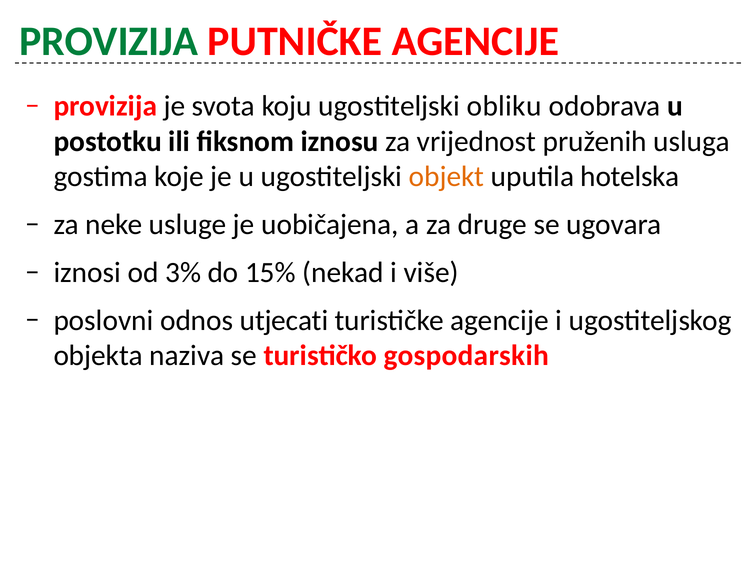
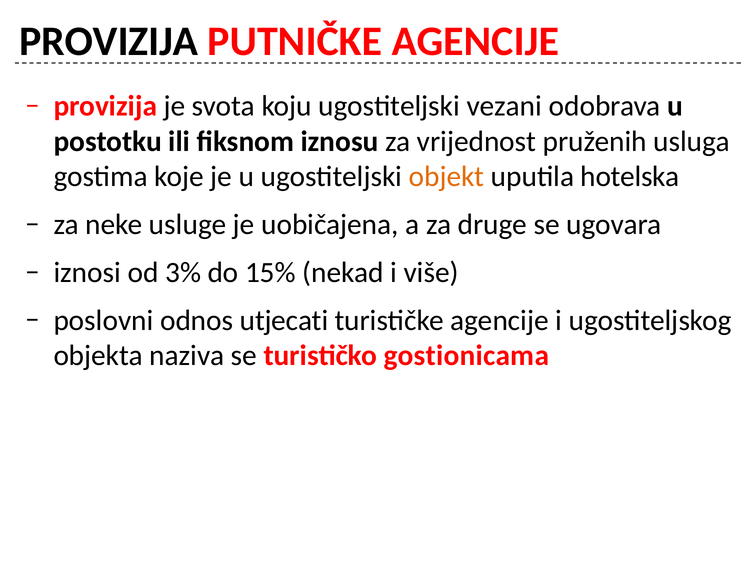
PROVIZIJA colour: green -> black (109, 41)
obliku: obliku -> vezani (504, 106)
gospodarskih: gospodarskih -> gostionicama (466, 356)
